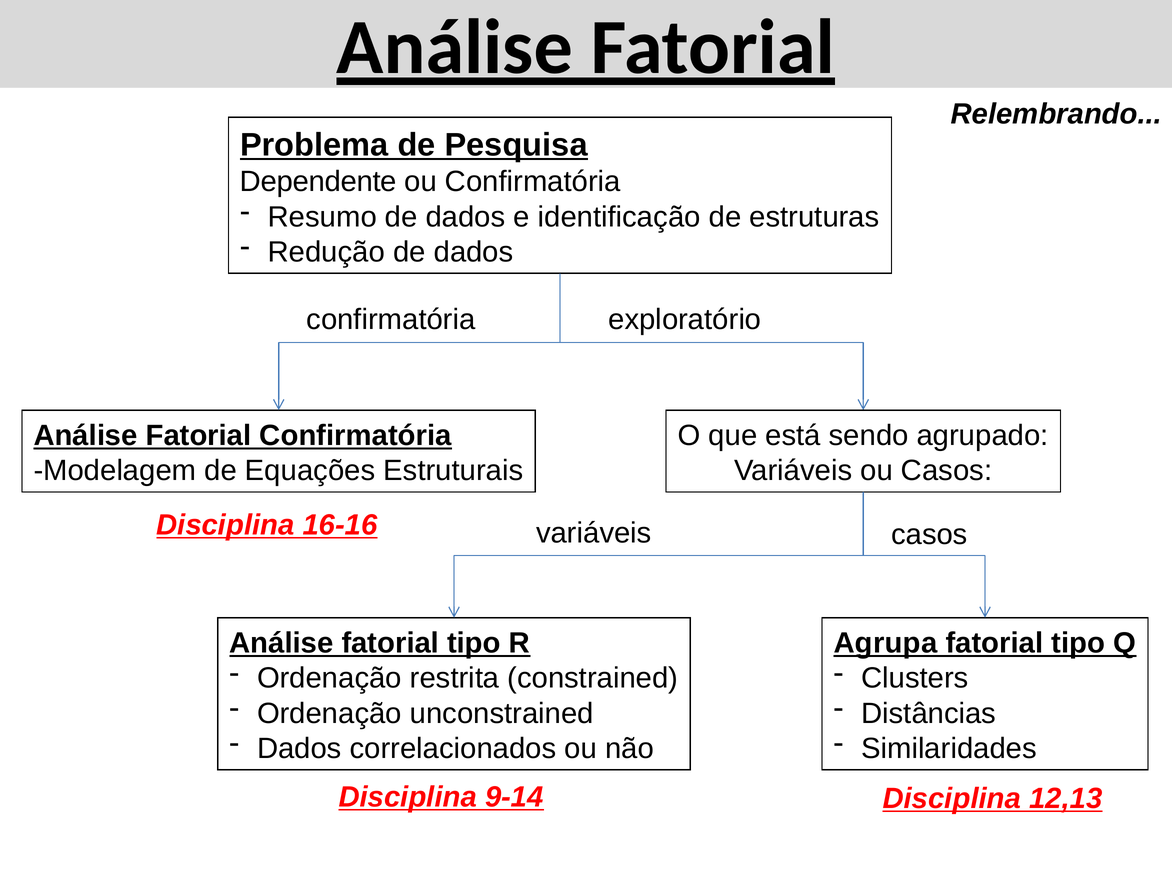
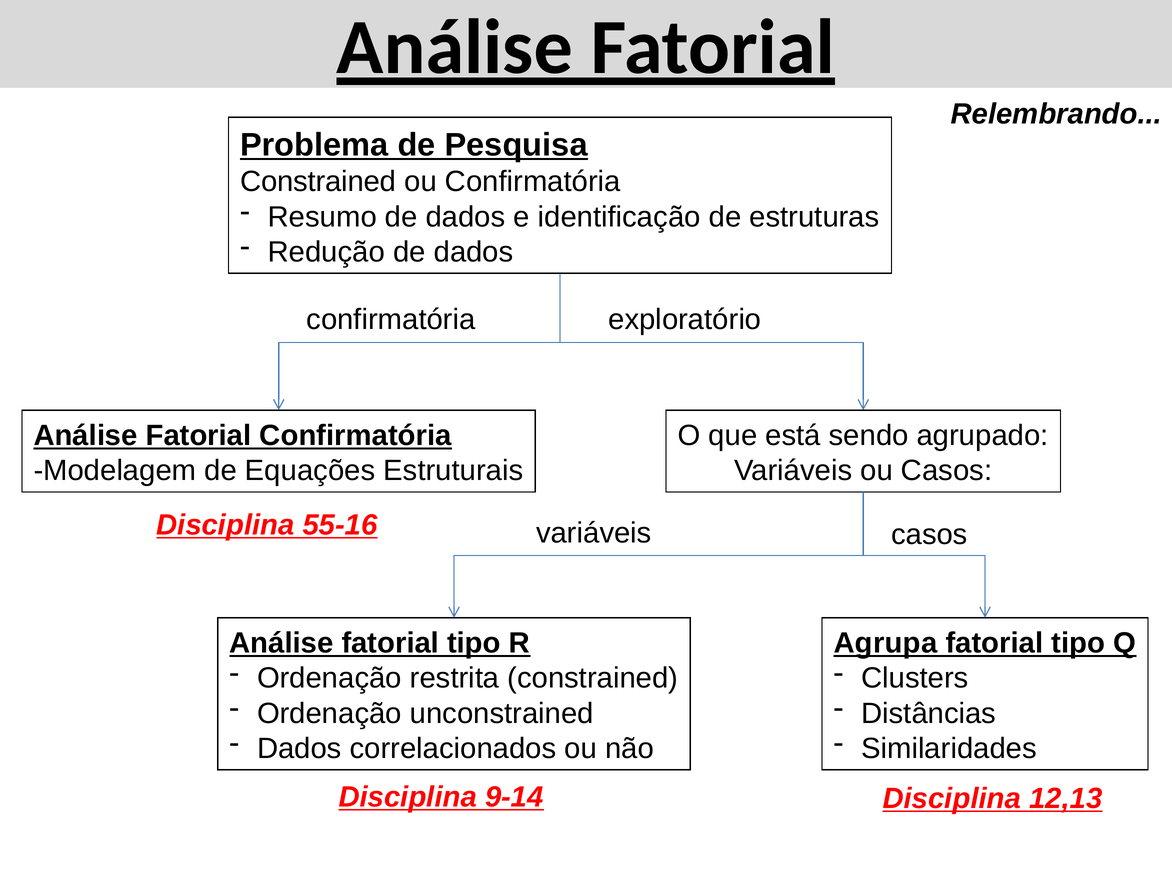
Dependente: Dependente -> Constrained (318, 182)
16-16: 16-16 -> 55-16 (340, 525)
